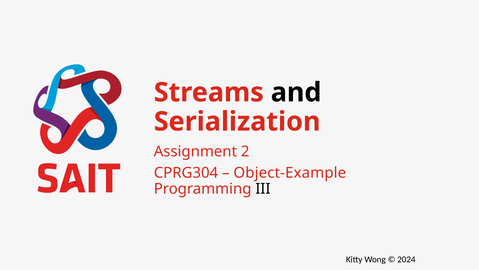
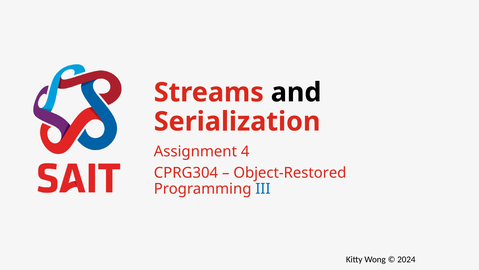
2: 2 -> 4 (245, 151)
Object-Example: Object-Example -> Object-Restored (290, 172)
III colour: black -> blue (263, 189)
